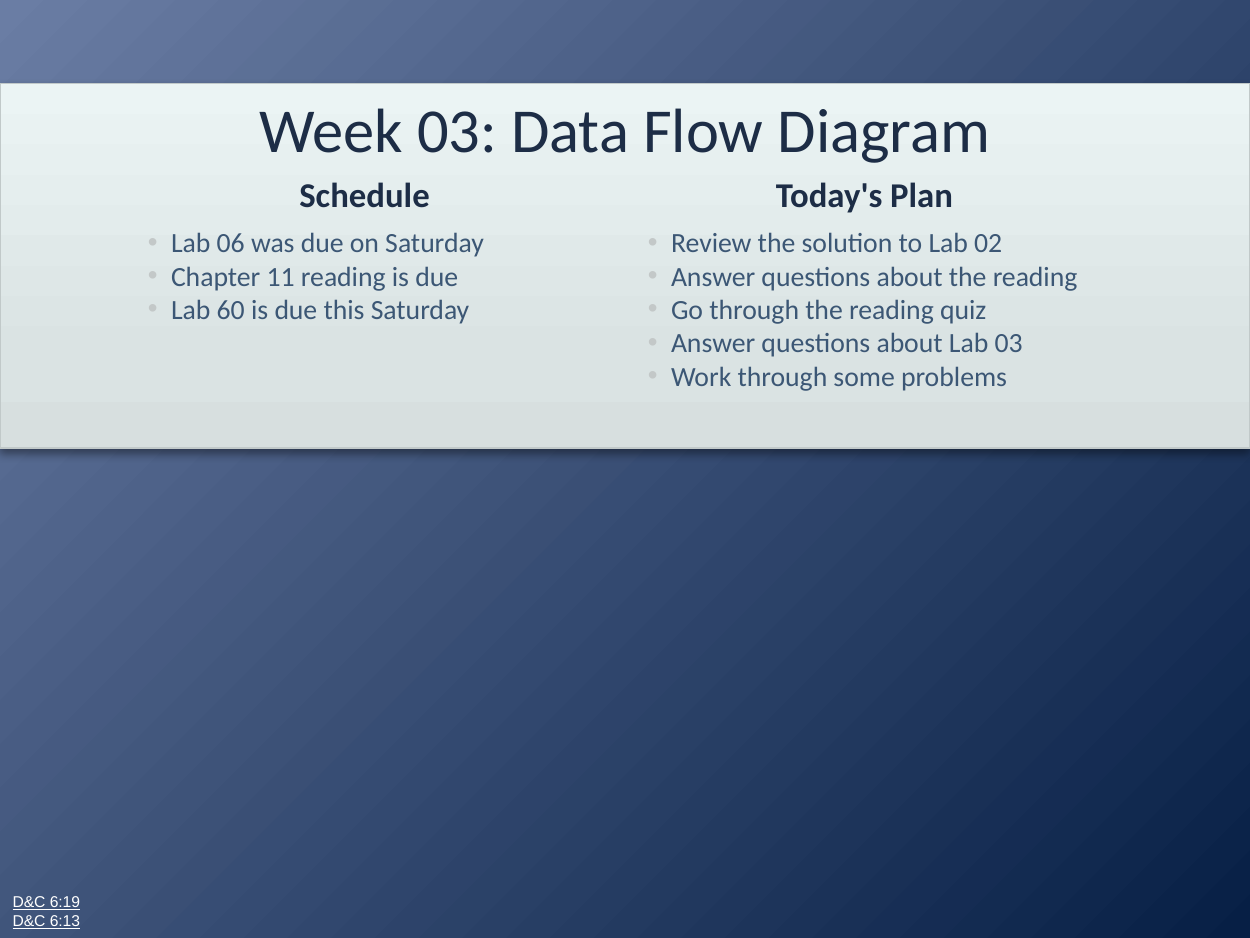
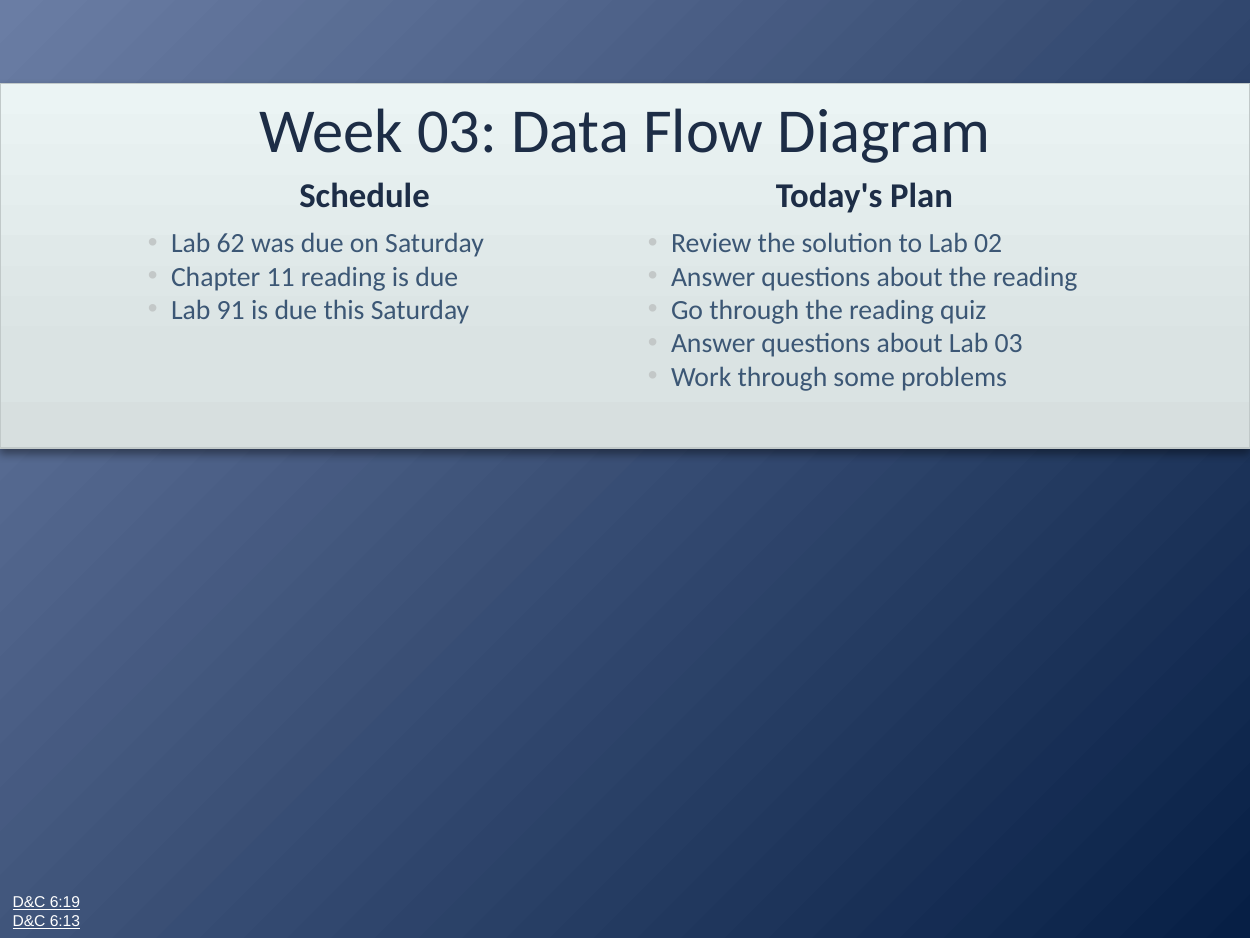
06: 06 -> 62 (231, 244)
60: 60 -> 91 (231, 310)
